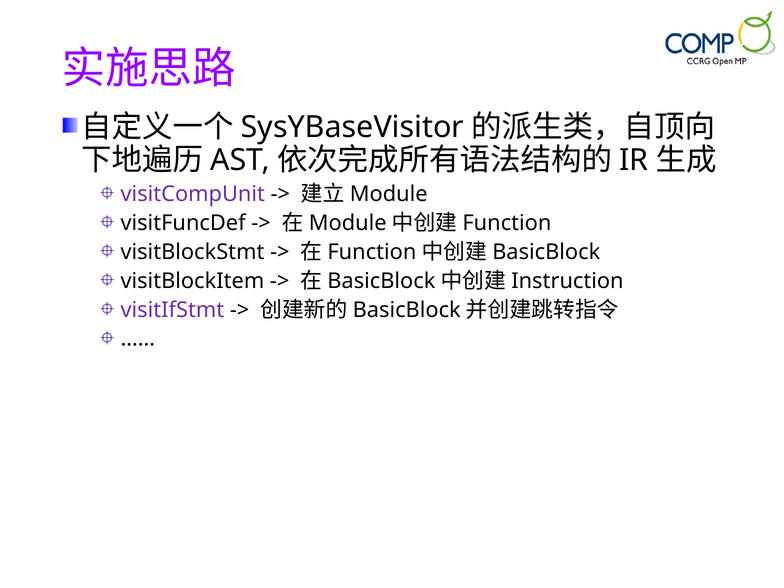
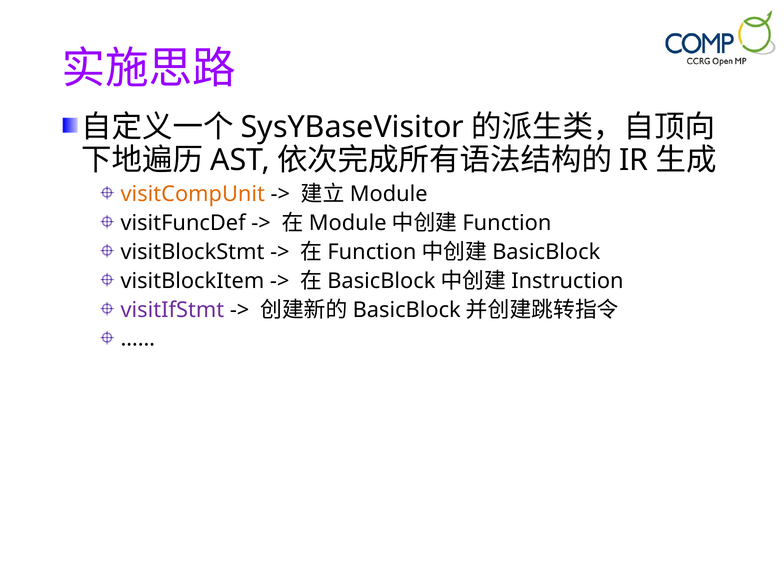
visitCompUnit colour: purple -> orange (193, 194)
